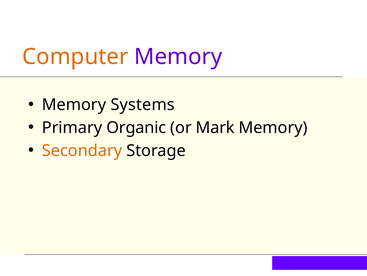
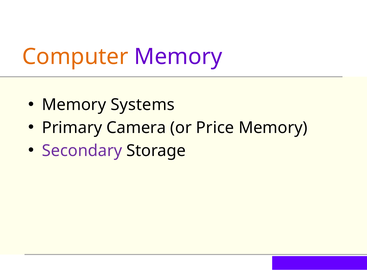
Organic: Organic -> Camera (136, 127)
Mark: Mark -> Price (215, 127)
Secondary colour: orange -> purple (82, 150)
